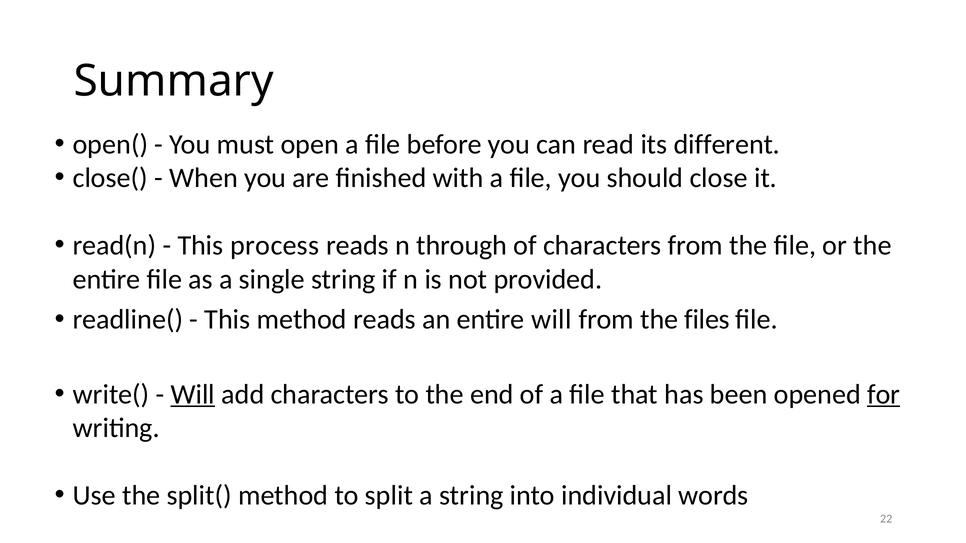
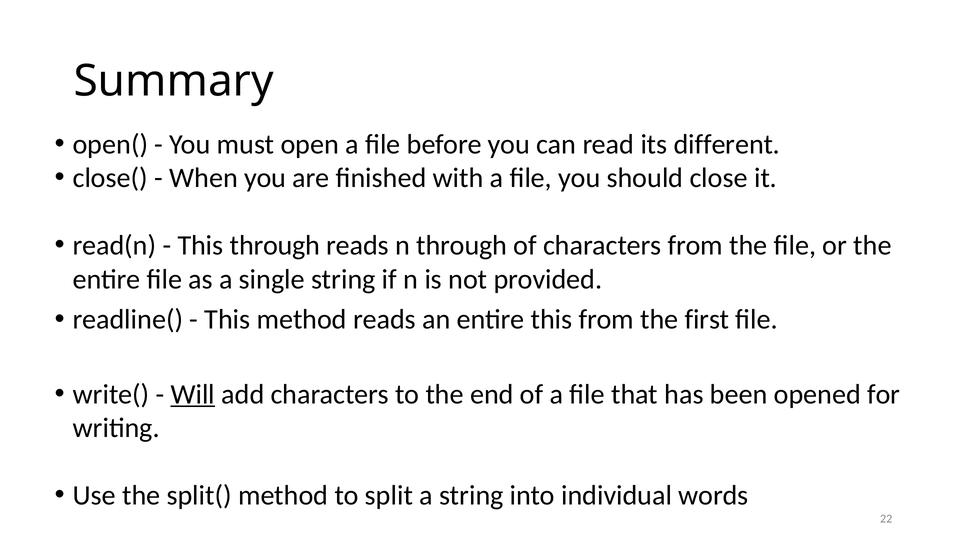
This process: process -> through (275, 246)
entire will: will -> this (552, 320)
files: files -> first (707, 320)
for underline: present -> none (884, 395)
